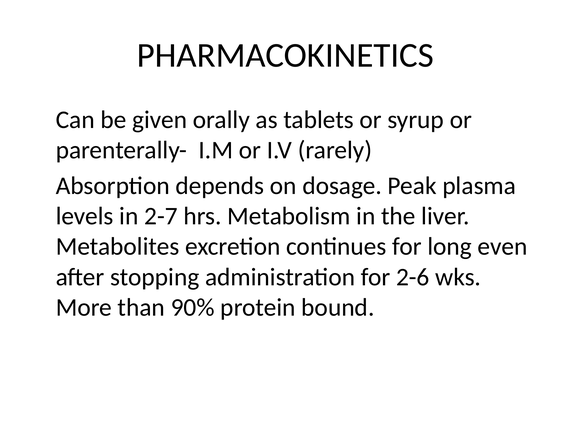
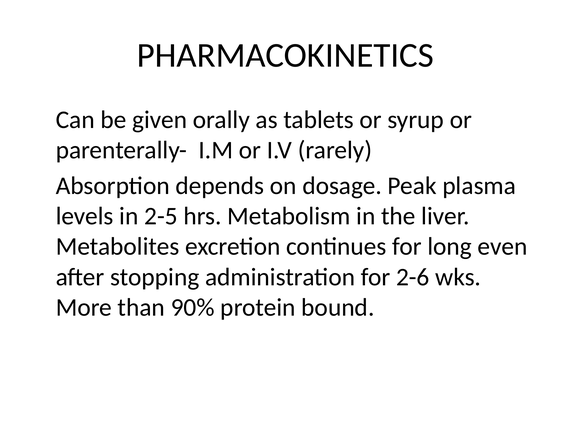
2-7: 2-7 -> 2-5 (161, 216)
